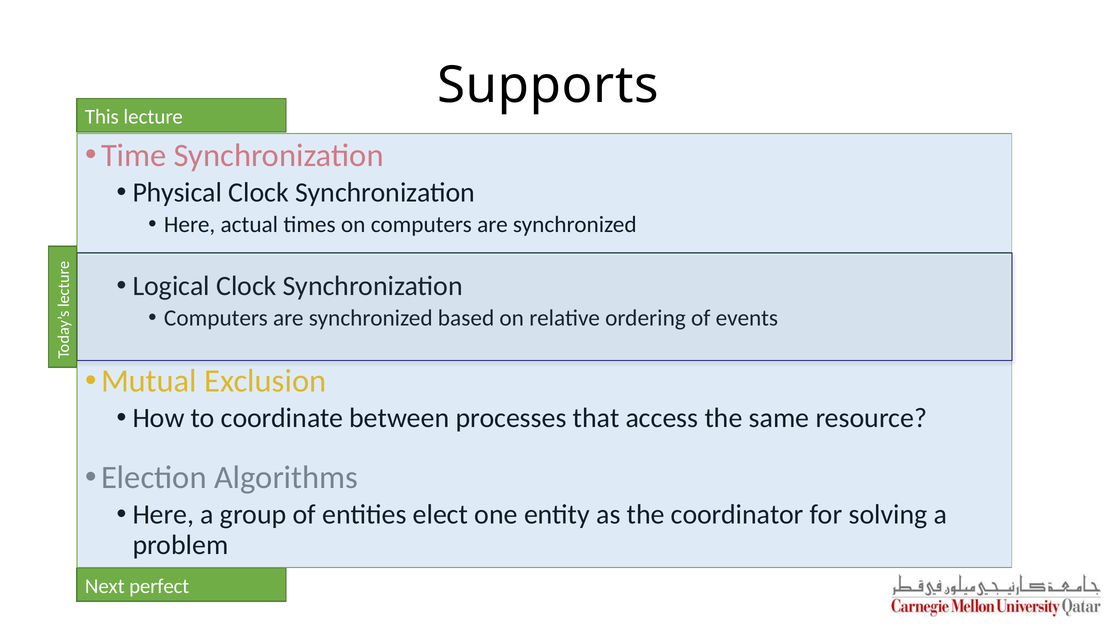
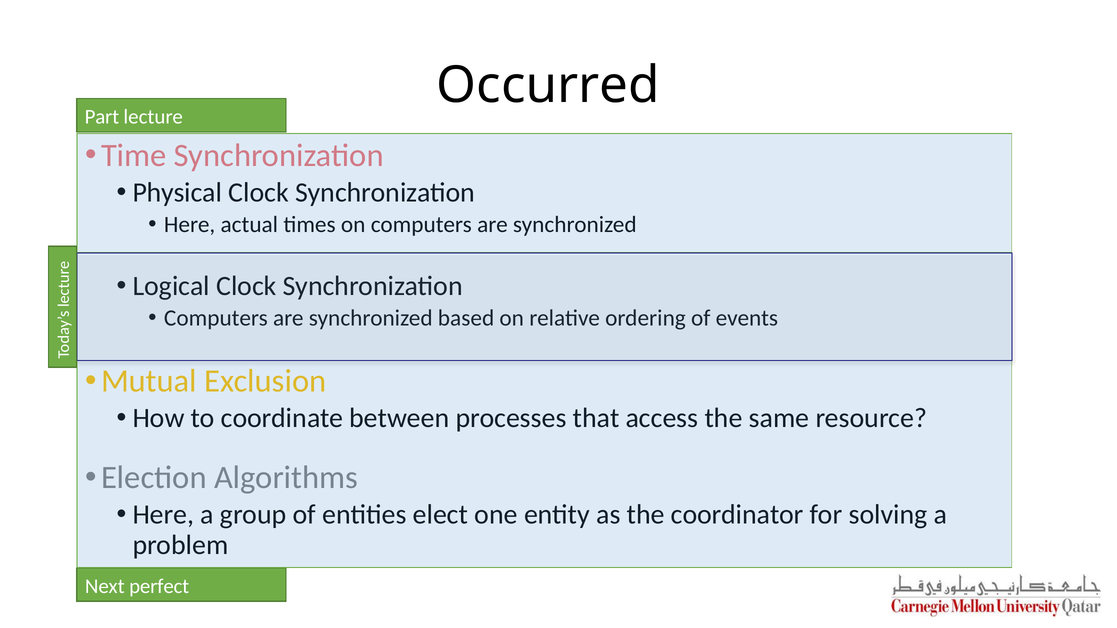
Supports: Supports -> Occurred (548, 86)
This: This -> Part (102, 117)
